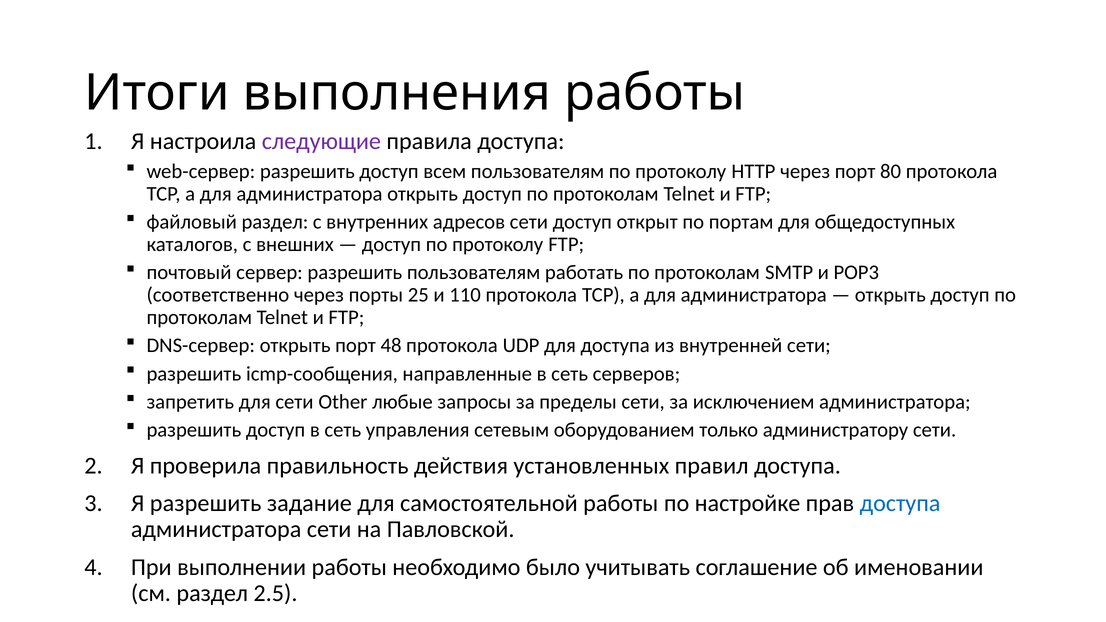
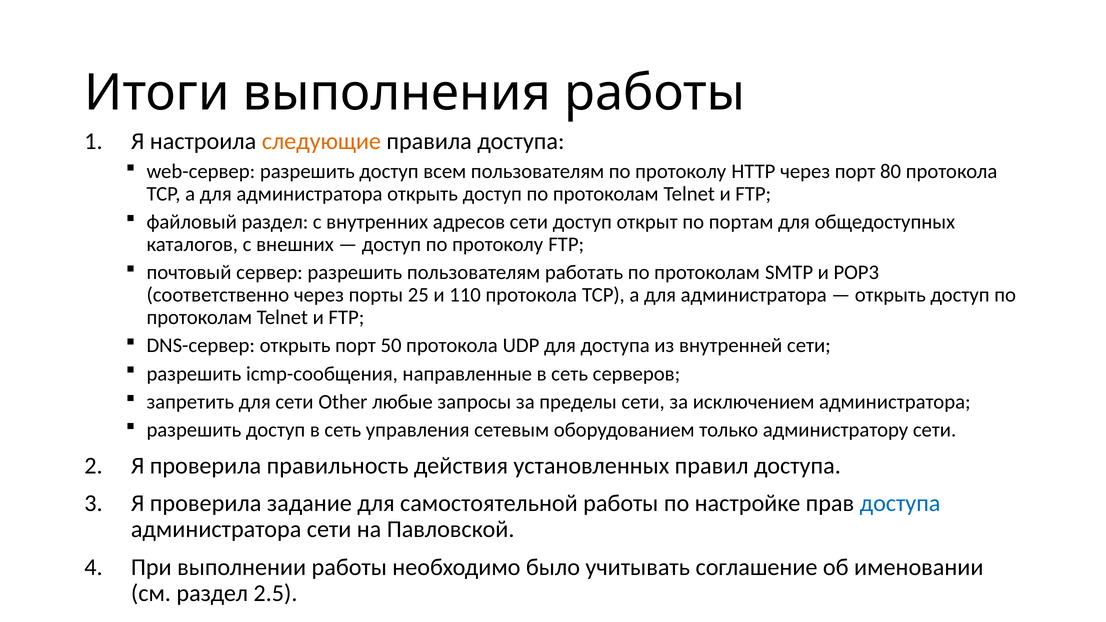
следующие colour: purple -> orange (321, 141)
48: 48 -> 50 (391, 346)
разрешить: разрешить -> проверила (206, 503)
